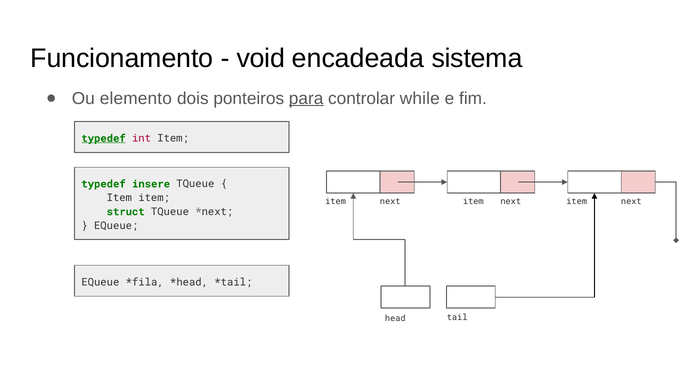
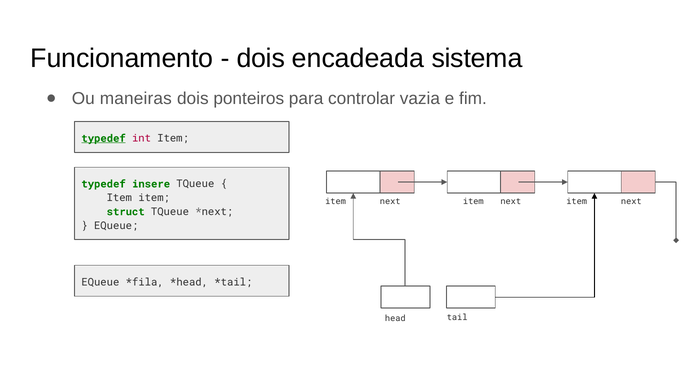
void: void -> dois (261, 58)
elemento: elemento -> maneiras (136, 98)
para underline: present -> none (306, 98)
while: while -> vazia (420, 98)
